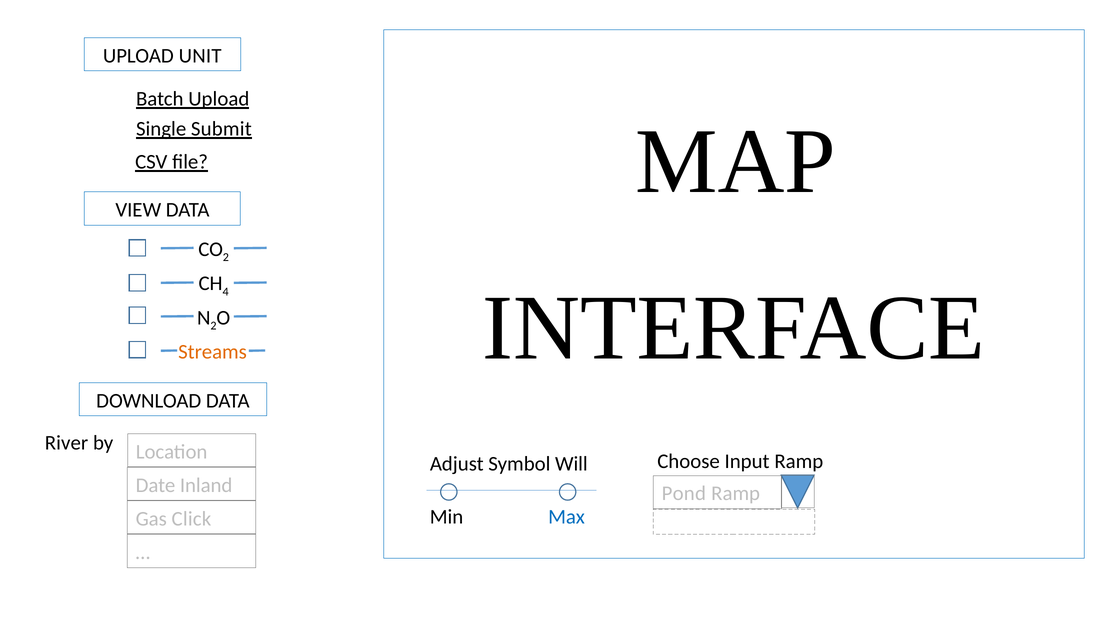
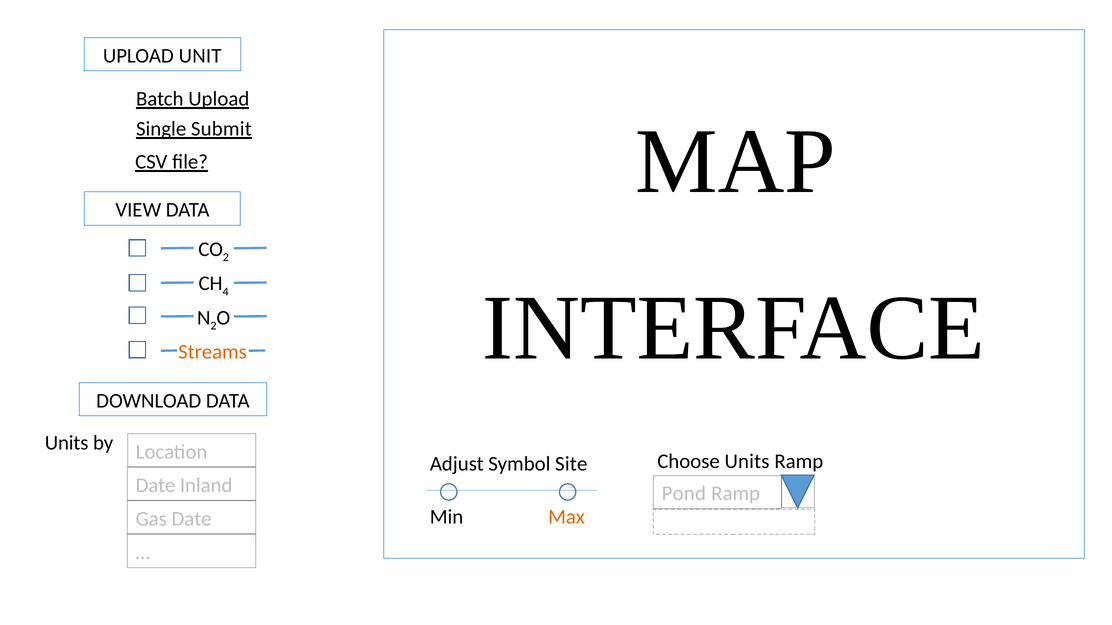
River: River -> Units (67, 443)
Choose Input: Input -> Units (747, 462)
Will: Will -> Site (571, 464)
Max colour: blue -> orange (566, 517)
Gas Click: Click -> Date (192, 519)
